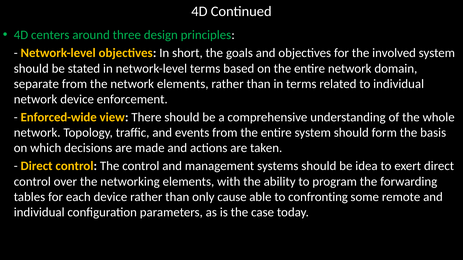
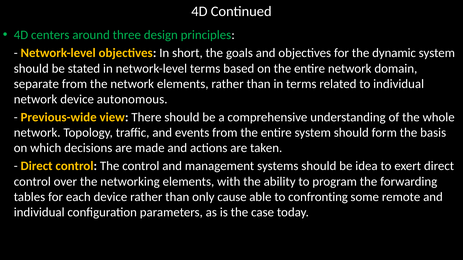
involved: involved -> dynamic (394, 53)
enforcement: enforcement -> autonomous (132, 99)
Enforced-wide: Enforced-wide -> Previous-wide (59, 117)
